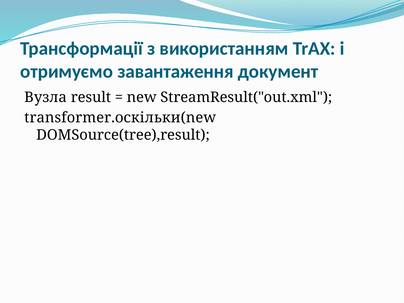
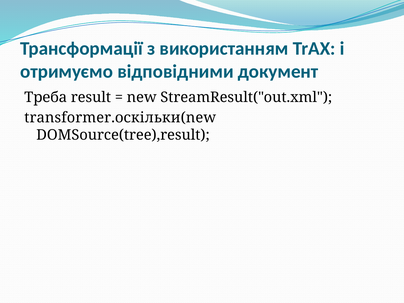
завантаження: завантаження -> відповідними (175, 71)
Вузла: Вузла -> Треба (46, 97)
